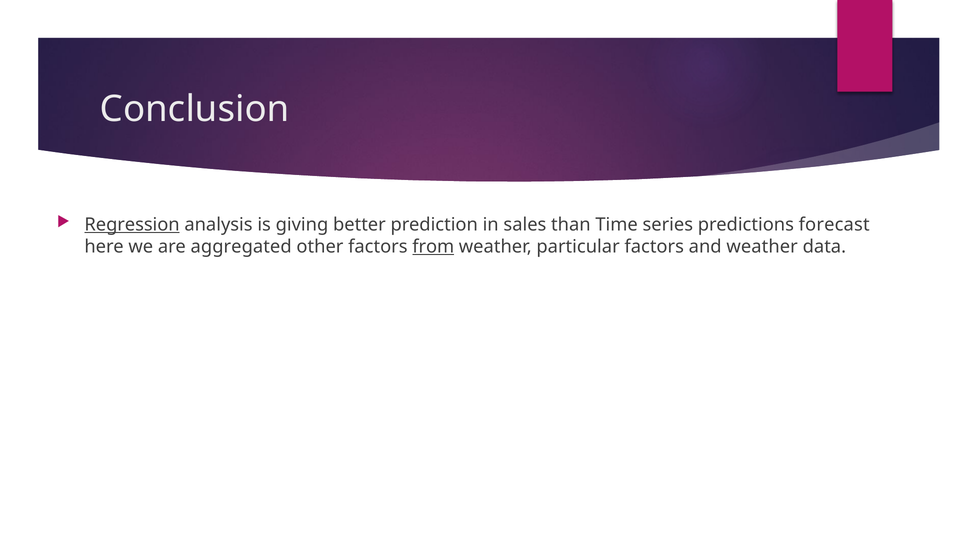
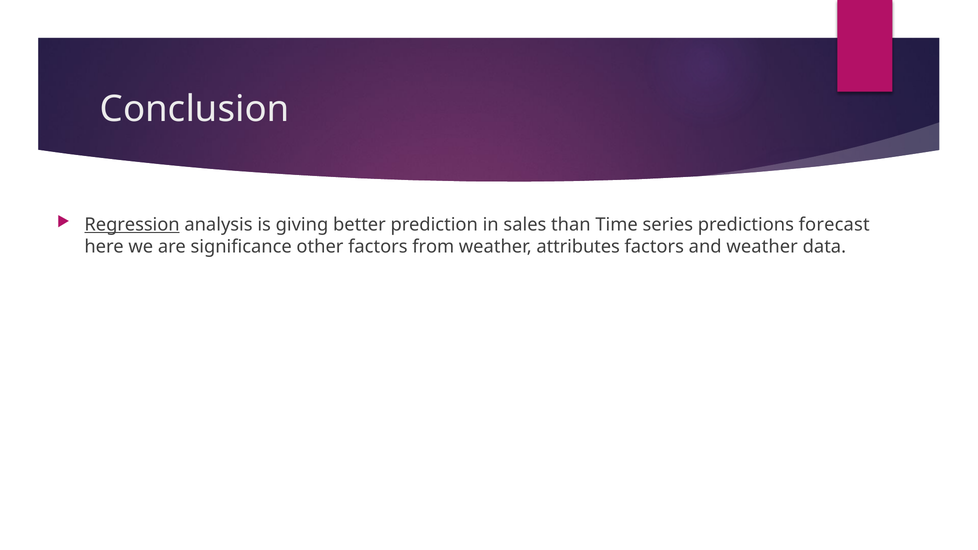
aggregated: aggregated -> significance (241, 247)
from underline: present -> none (433, 247)
particular: particular -> attributes (578, 247)
